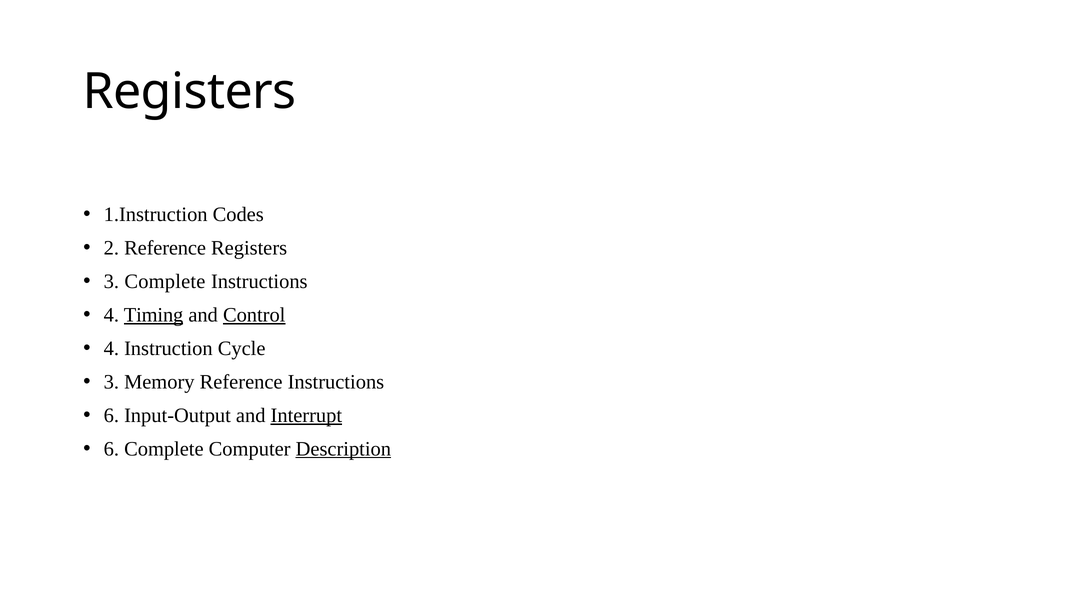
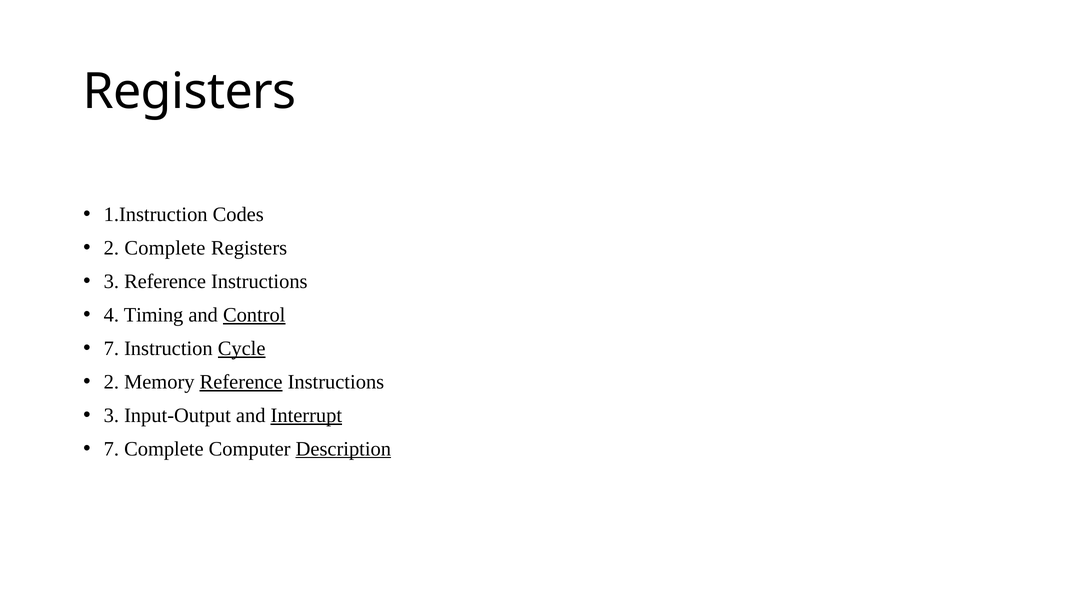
2 Reference: Reference -> Complete (165, 248)
3 Complete: Complete -> Reference (165, 282)
Timing underline: present -> none (154, 315)
4: 4 -> 7 (111, 349)
Cycle underline: none -> present (242, 349)
3: 3 -> 2 (111, 382)
Reference underline: none -> present (241, 382)
6: 6 -> 3 (111, 416)
6: 6 -> 7 (111, 449)
